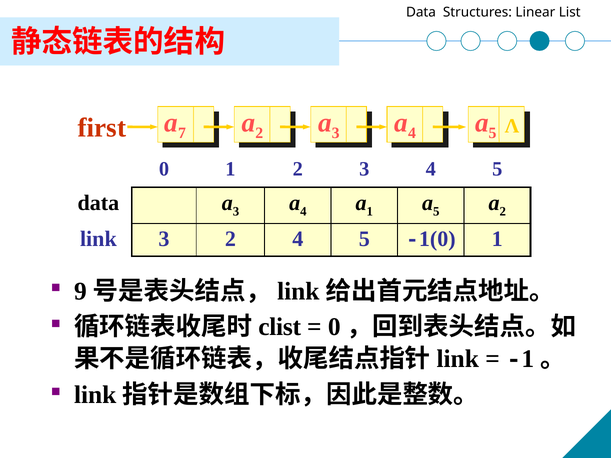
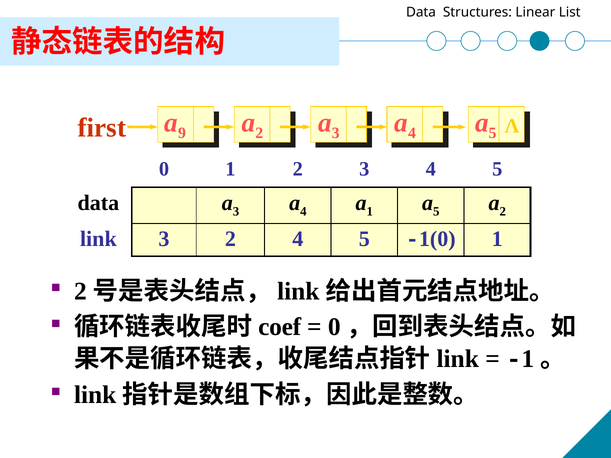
7: 7 -> 9 (182, 133)
9: 9 -> 2 (80, 291)
clist: clist -> coef (280, 327)
